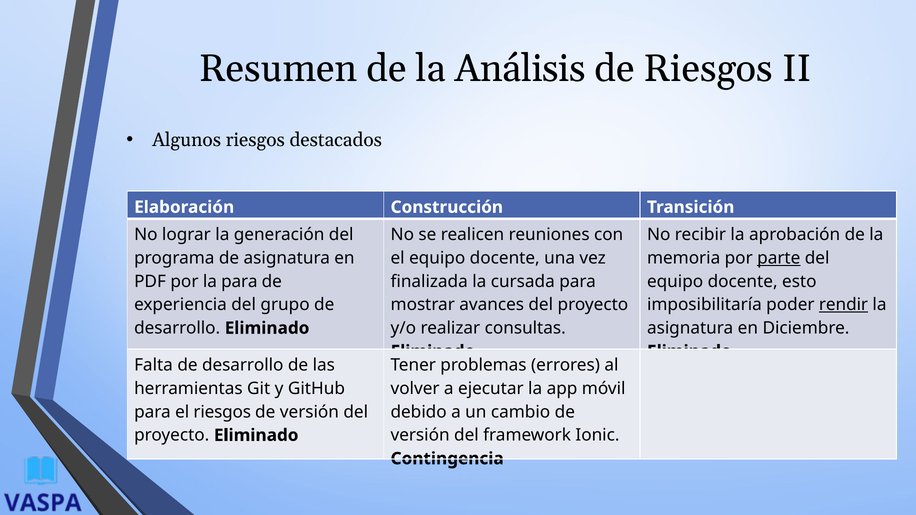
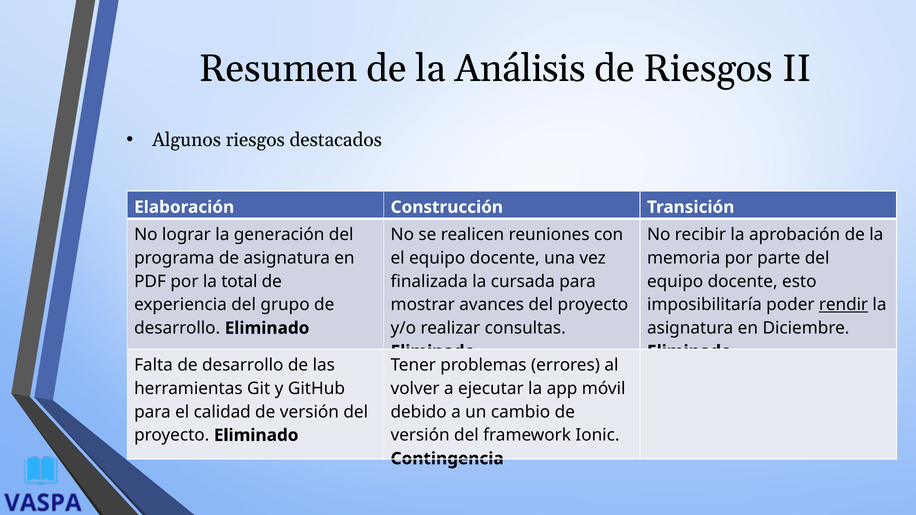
parte underline: present -> none (779, 258)
la para: para -> total (239, 282)
el riesgos: riesgos -> calidad (222, 412)
